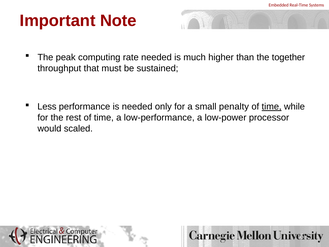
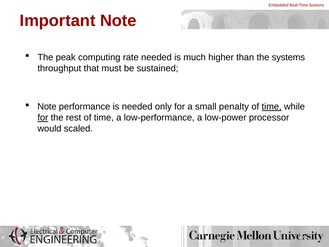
the together: together -> systems (288, 57)
Less: Less -> Note (47, 107)
for underline: none -> present (43, 118)
